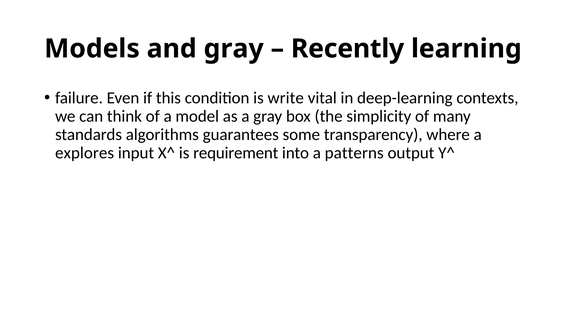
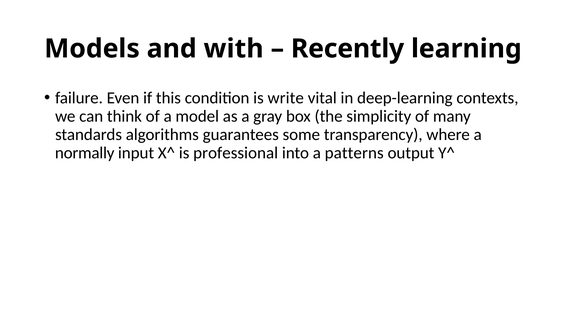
and gray: gray -> with (234, 49)
explores: explores -> normally (85, 153)
requirement: requirement -> professional (236, 153)
